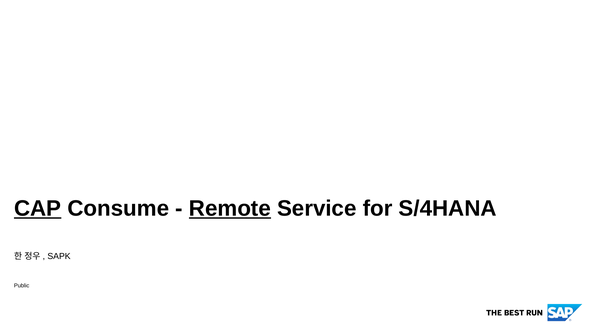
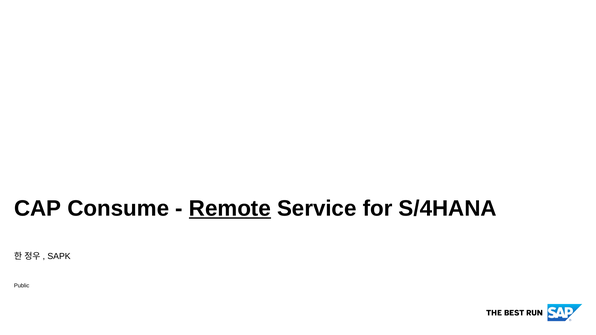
CAP underline: present -> none (38, 209)
